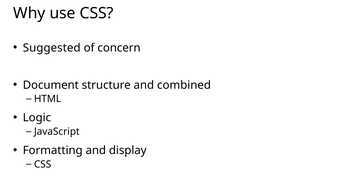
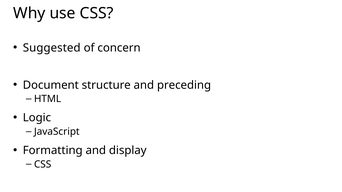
combined: combined -> preceding (184, 85)
